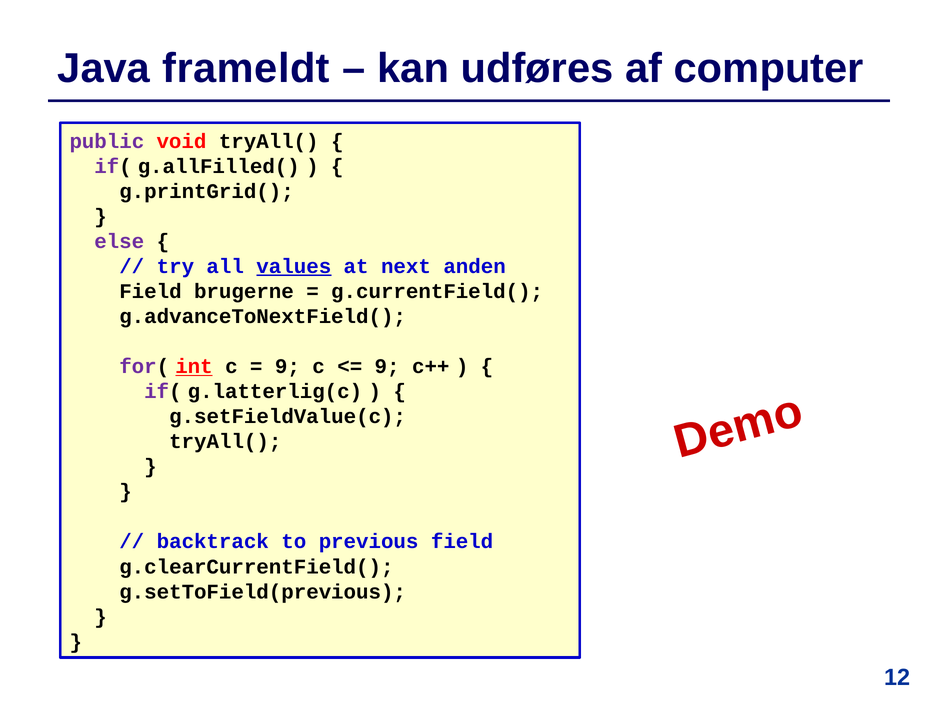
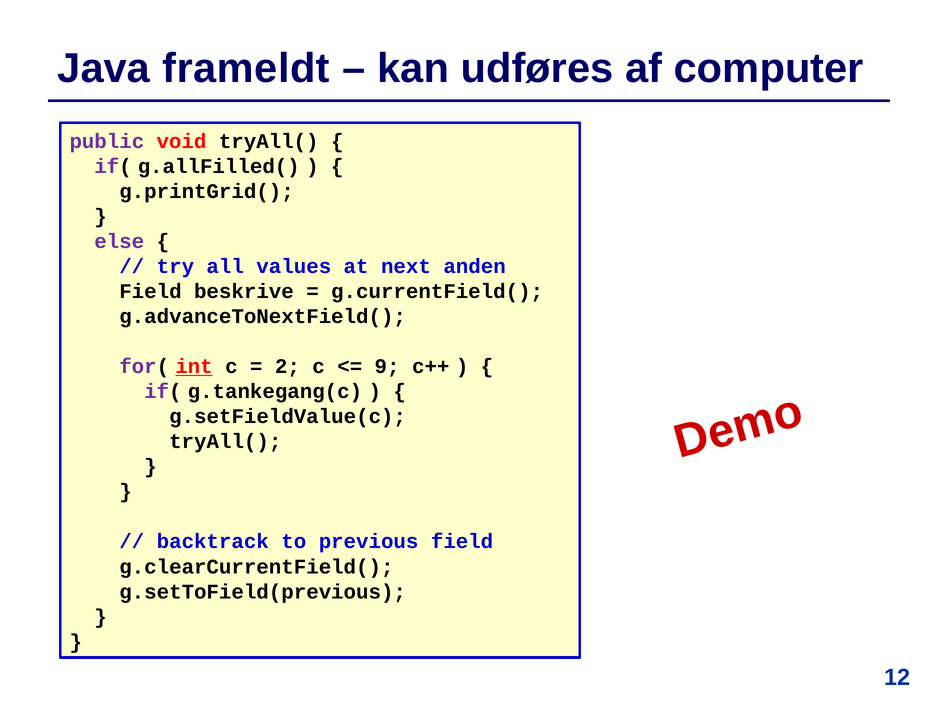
values underline: present -> none (294, 266)
brugerne: brugerne -> beskrive (244, 291)
9: 9 -> 2 (287, 366)
g.latterlig(c: g.latterlig(c -> g.tankegang(c (275, 391)
